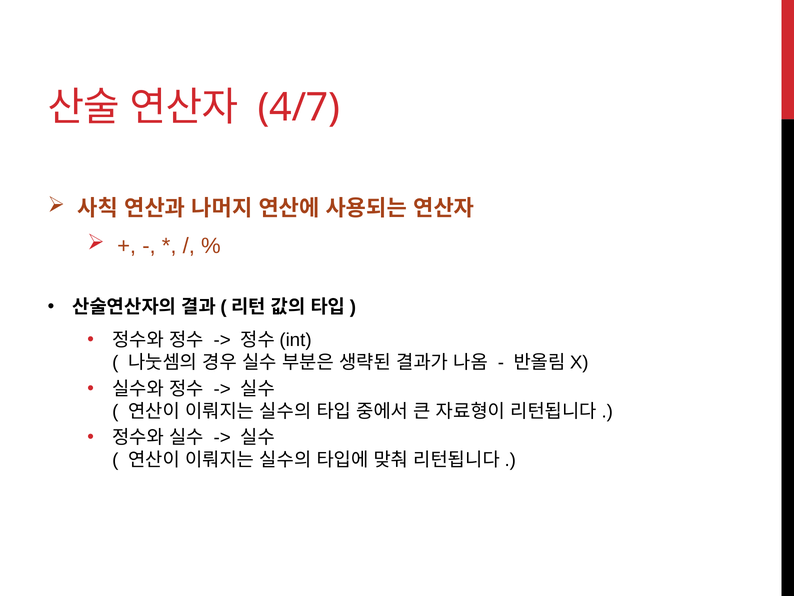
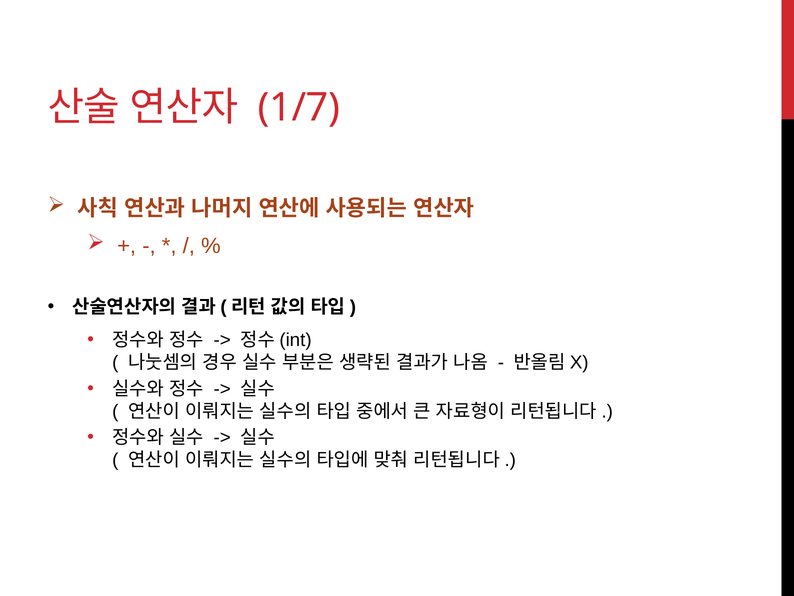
4/7: 4/7 -> 1/7 (299, 107)
